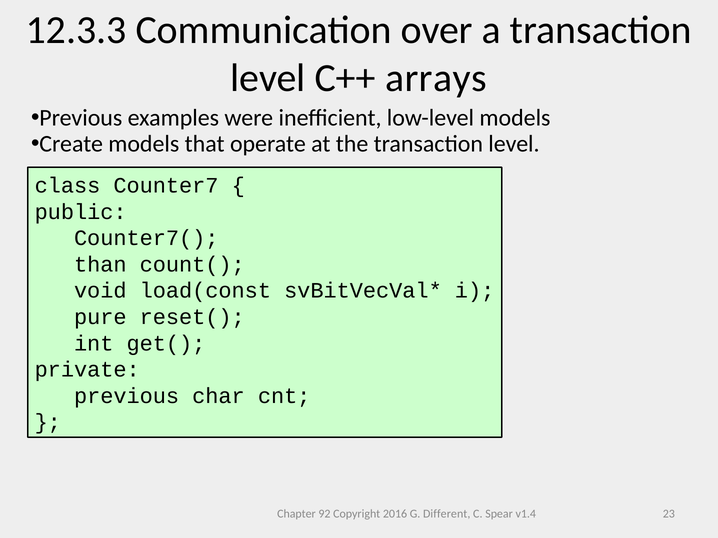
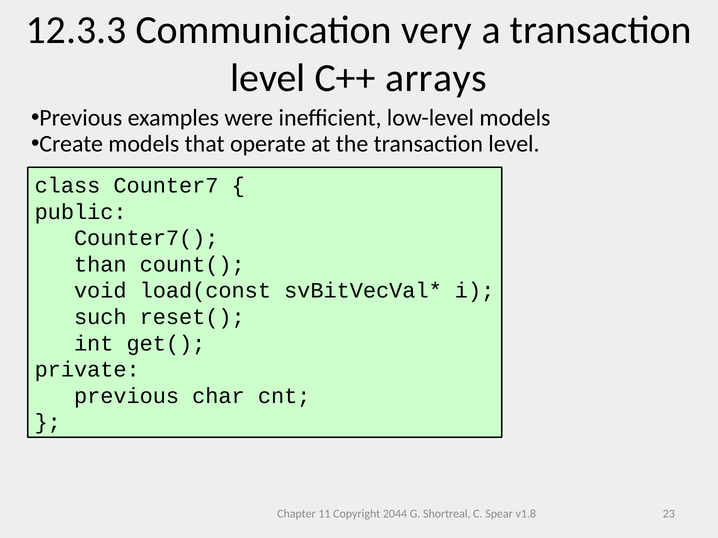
over: over -> very (436, 30)
pure: pure -> such (100, 317)
92: 92 -> 11 (324, 514)
2016: 2016 -> 2044 (395, 514)
Different: Different -> Shortreal (447, 514)
v1.4: v1.4 -> v1.8 (526, 514)
